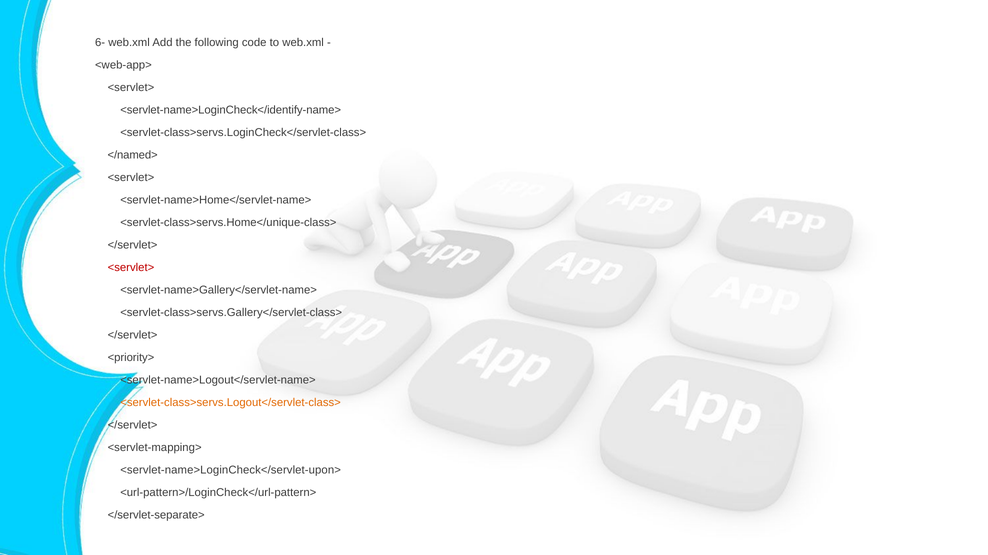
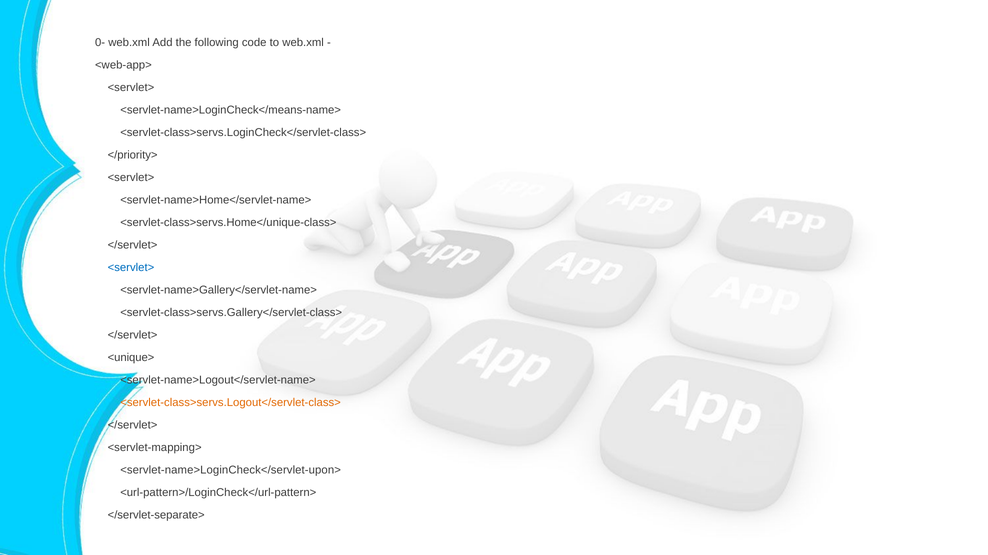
6-: 6- -> 0- (100, 43)
<servlet-name>LoginCheck</identify-name>: <servlet-name>LoginCheck</identify-name> -> <servlet-name>LoginCheck</means-name> (231, 110)
</named>: </named> -> </priority> (133, 155)
<servlet> colour: red -> blue (131, 268)
<priority>: <priority> -> <unique> (131, 358)
